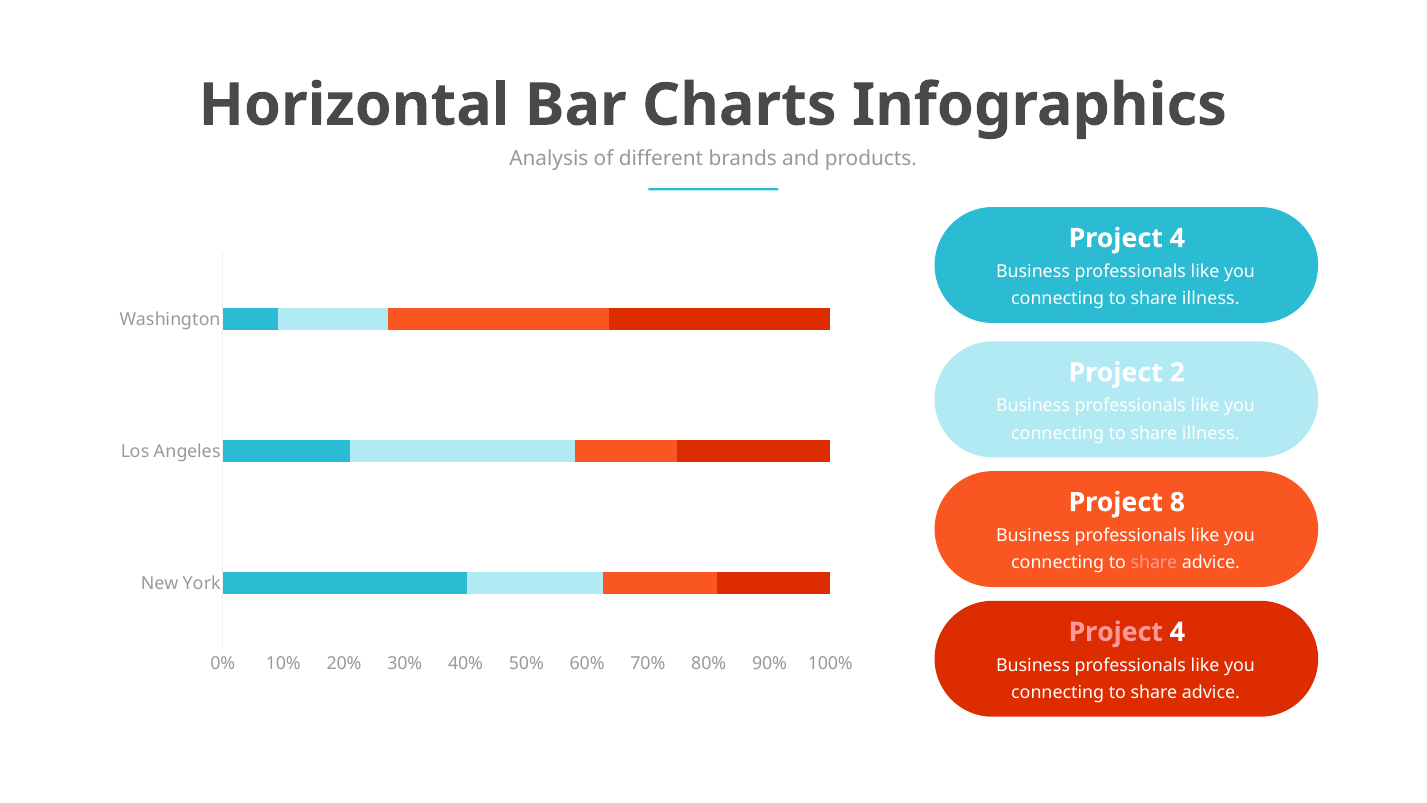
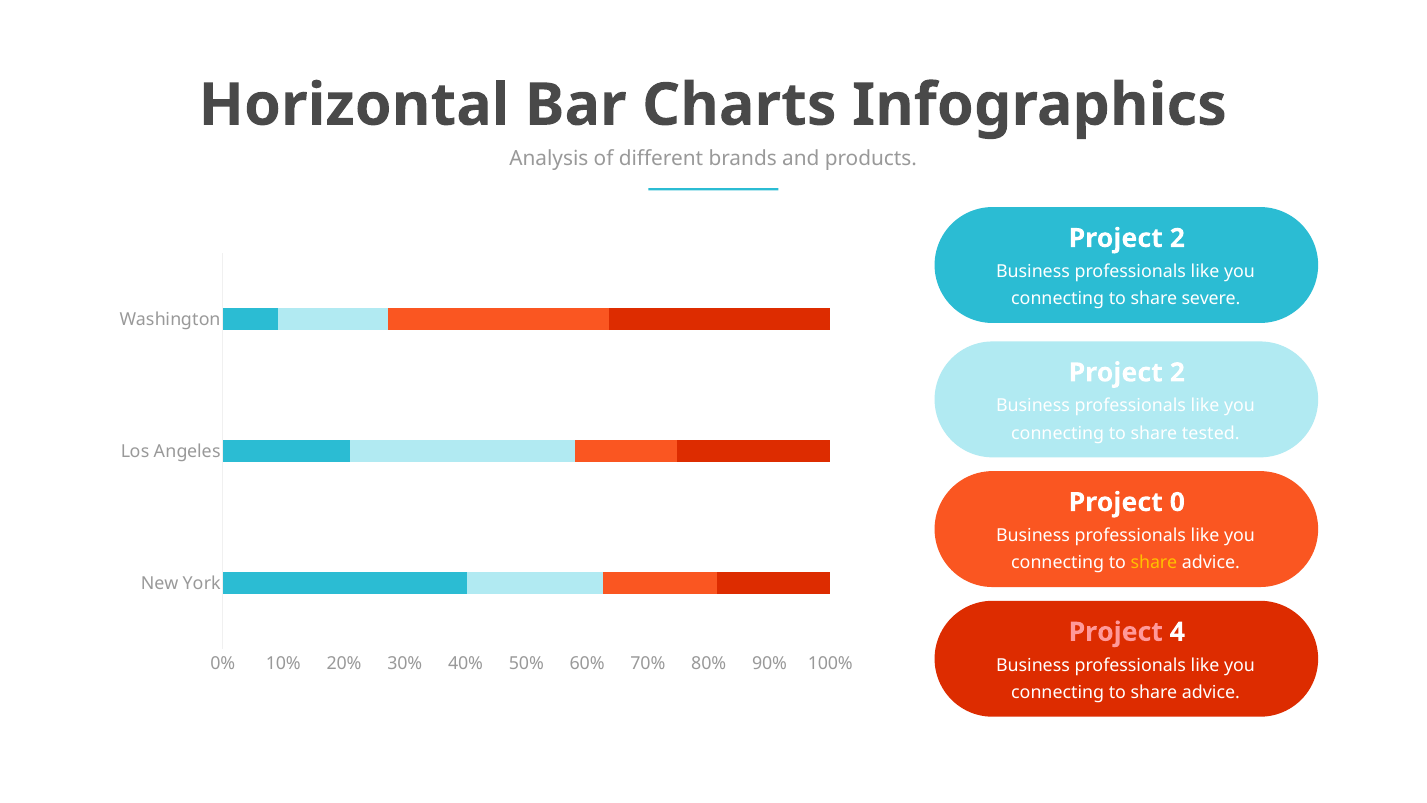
4: 4 -> 2 (1177, 238)
illness: illness -> severe (1211, 299)
illness: illness -> tested (1211, 433)
8: 8 -> 0 (1177, 502)
share colour: pink -> yellow (1154, 563)
